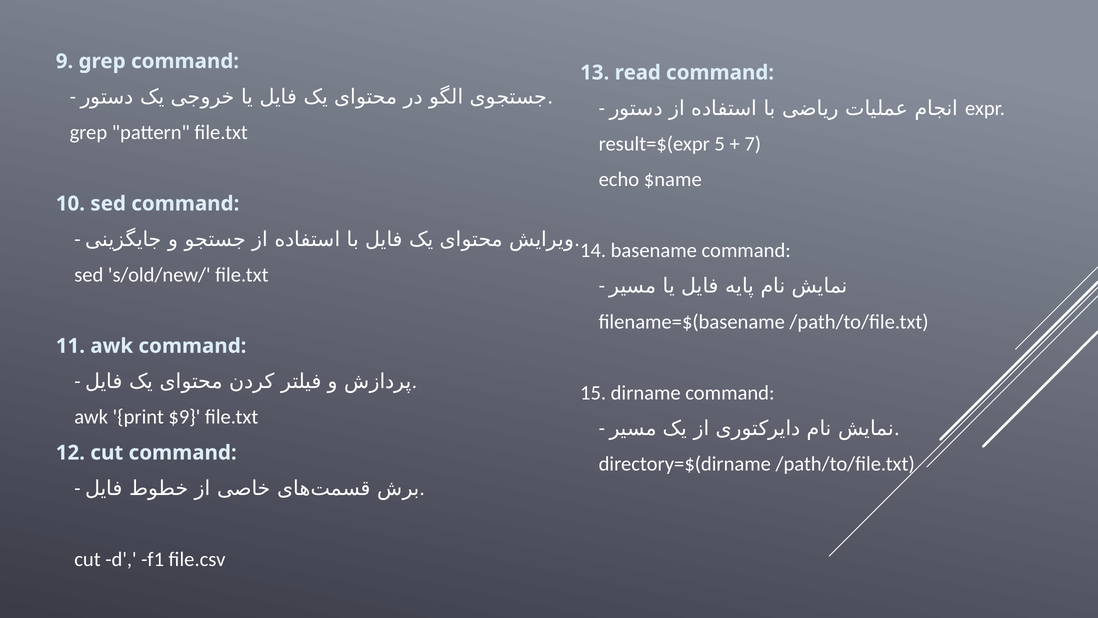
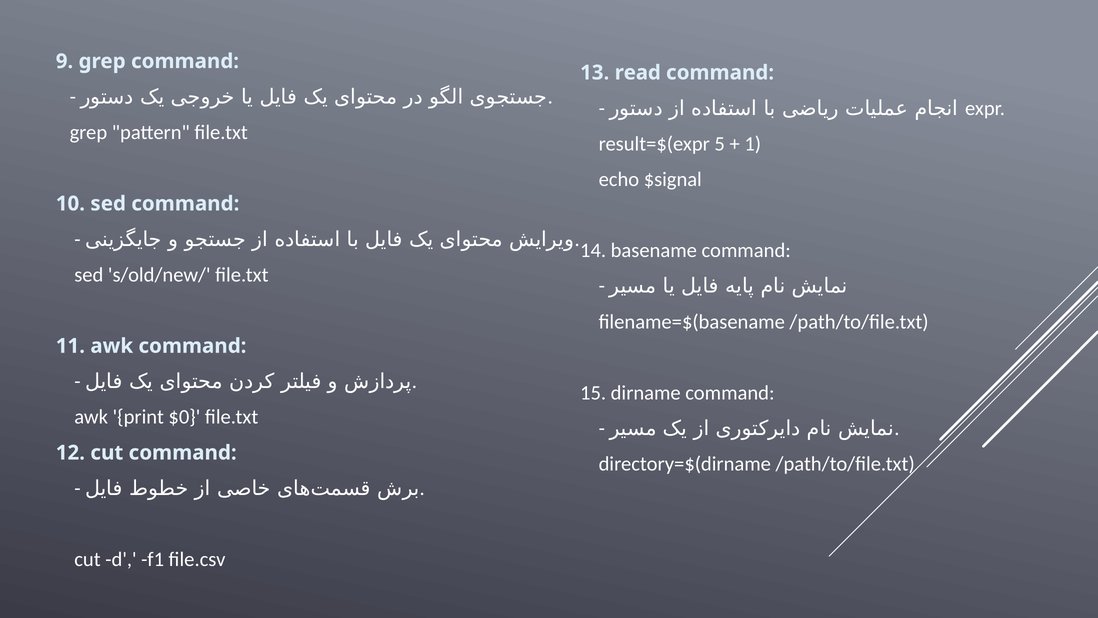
7: 7 -> 1 (753, 144)
$name: $name -> $signal (673, 179)
$9: $9 -> $0 (184, 417)
